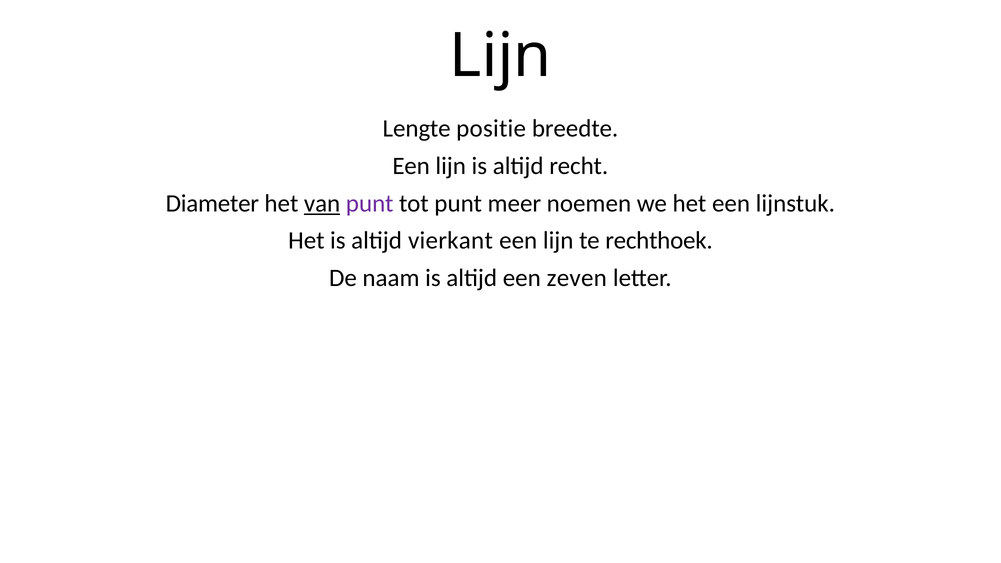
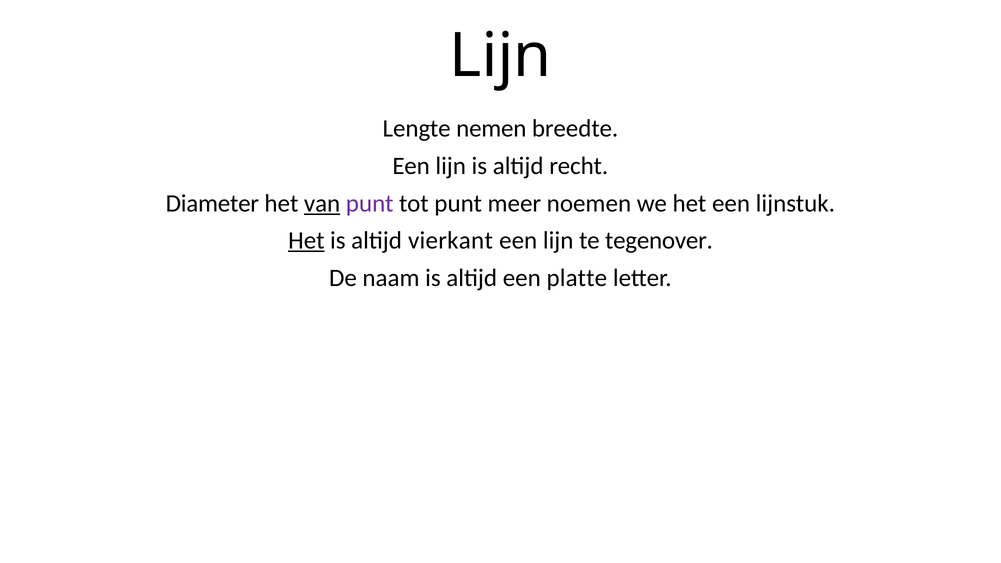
positie: positie -> nemen (491, 128)
Het underline: none -> present (306, 241)
rechthoek: rechthoek -> tegenover (659, 241)
zeven: zeven -> platte (577, 278)
